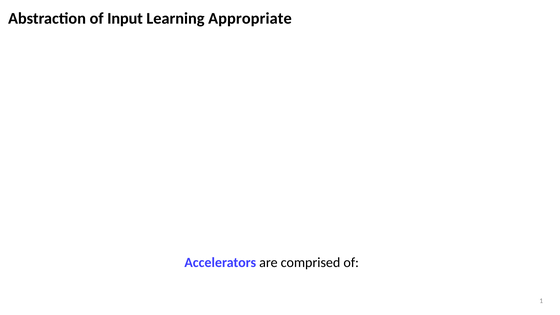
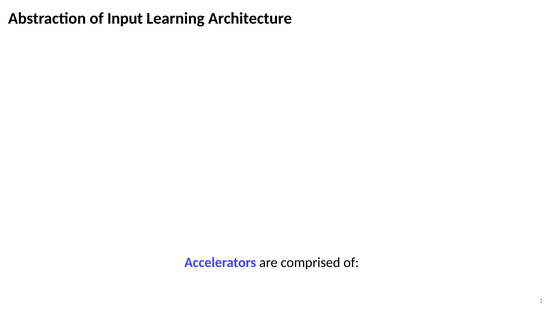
Appropriate: Appropriate -> Architecture (250, 19)
